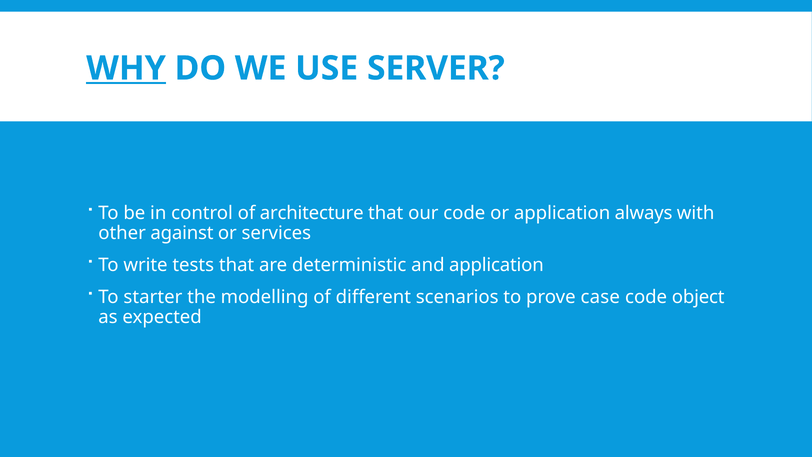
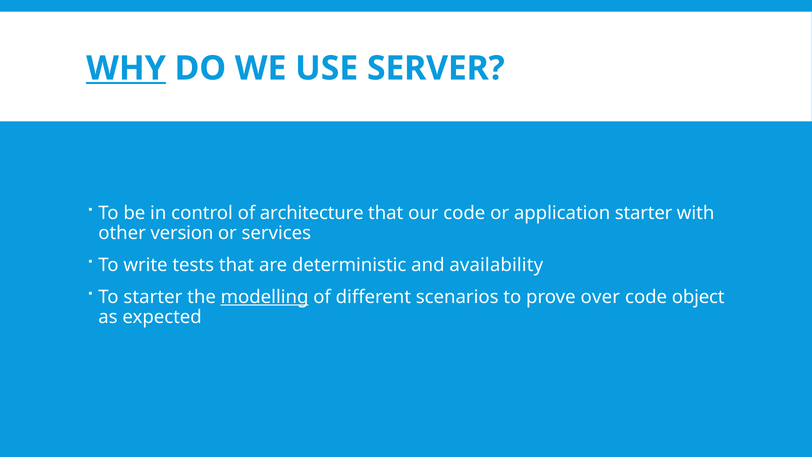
application always: always -> starter (644, 213)
against: against -> version (182, 233)
and application: application -> availability (496, 265)
modelling underline: none -> present (265, 297)
case: case -> over (600, 297)
